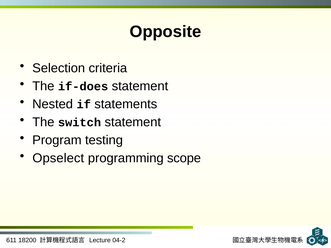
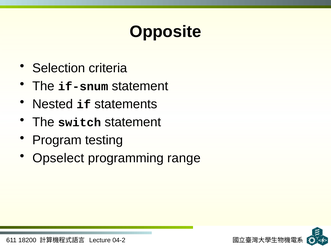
if-does: if-does -> if-snum (83, 87)
scope: scope -> range (184, 158)
